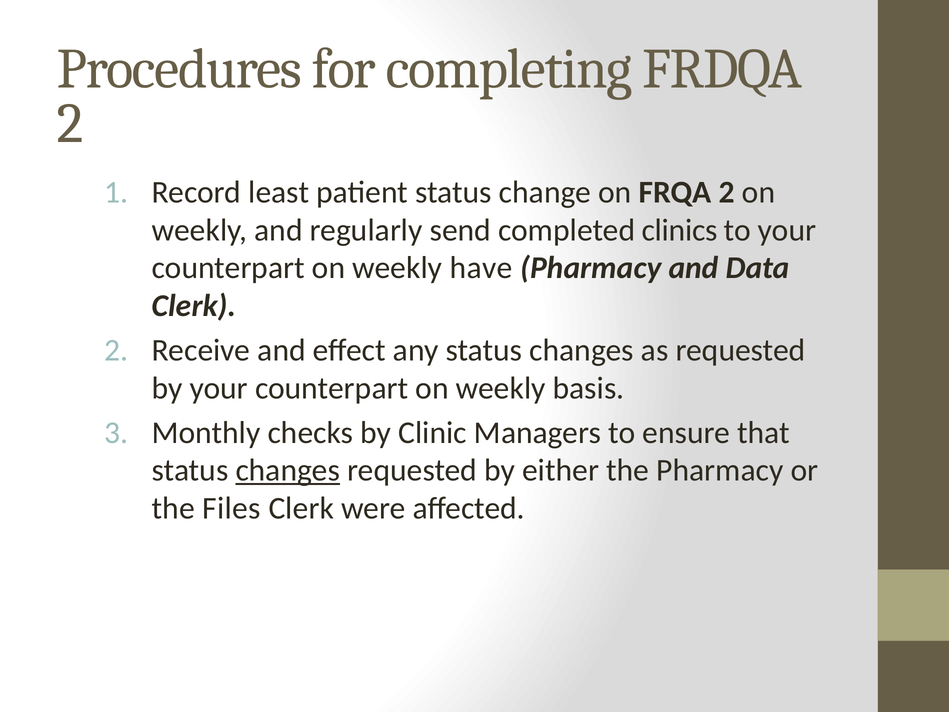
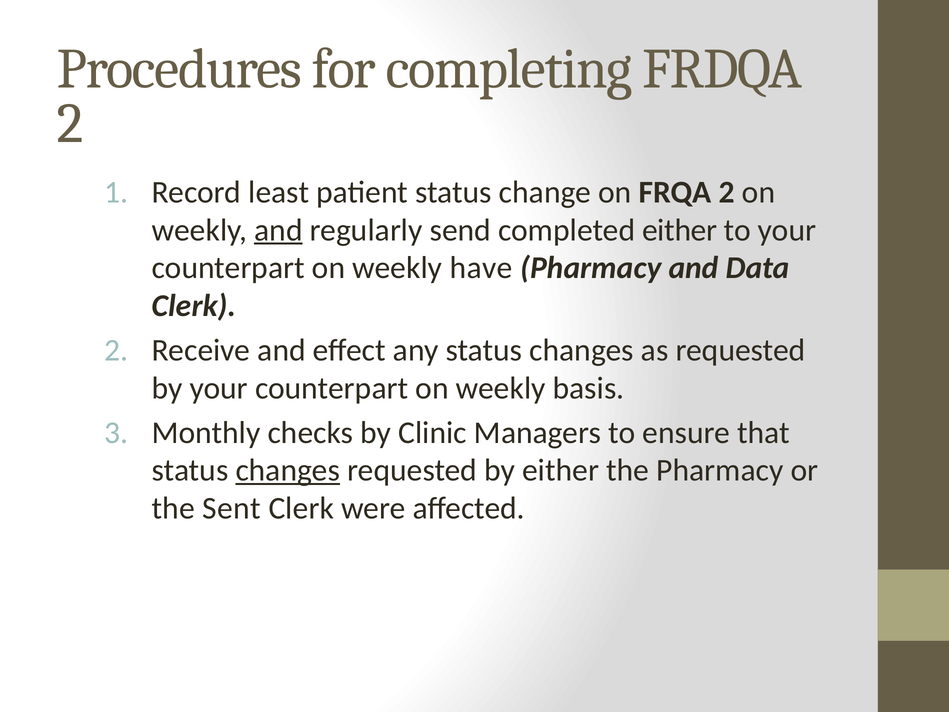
and underline: none -> present (278, 230)
completed clinics: clinics -> either (680, 230)
Files: Files -> Sent (232, 508)
